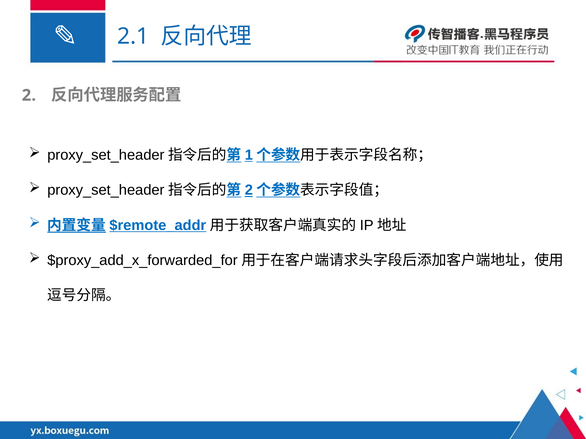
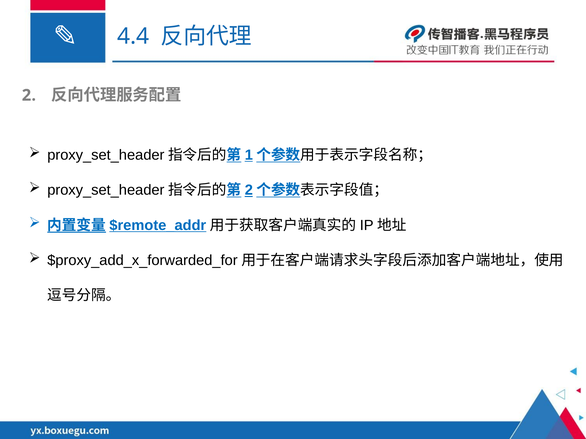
2.1: 2.1 -> 4.4 (133, 36)
